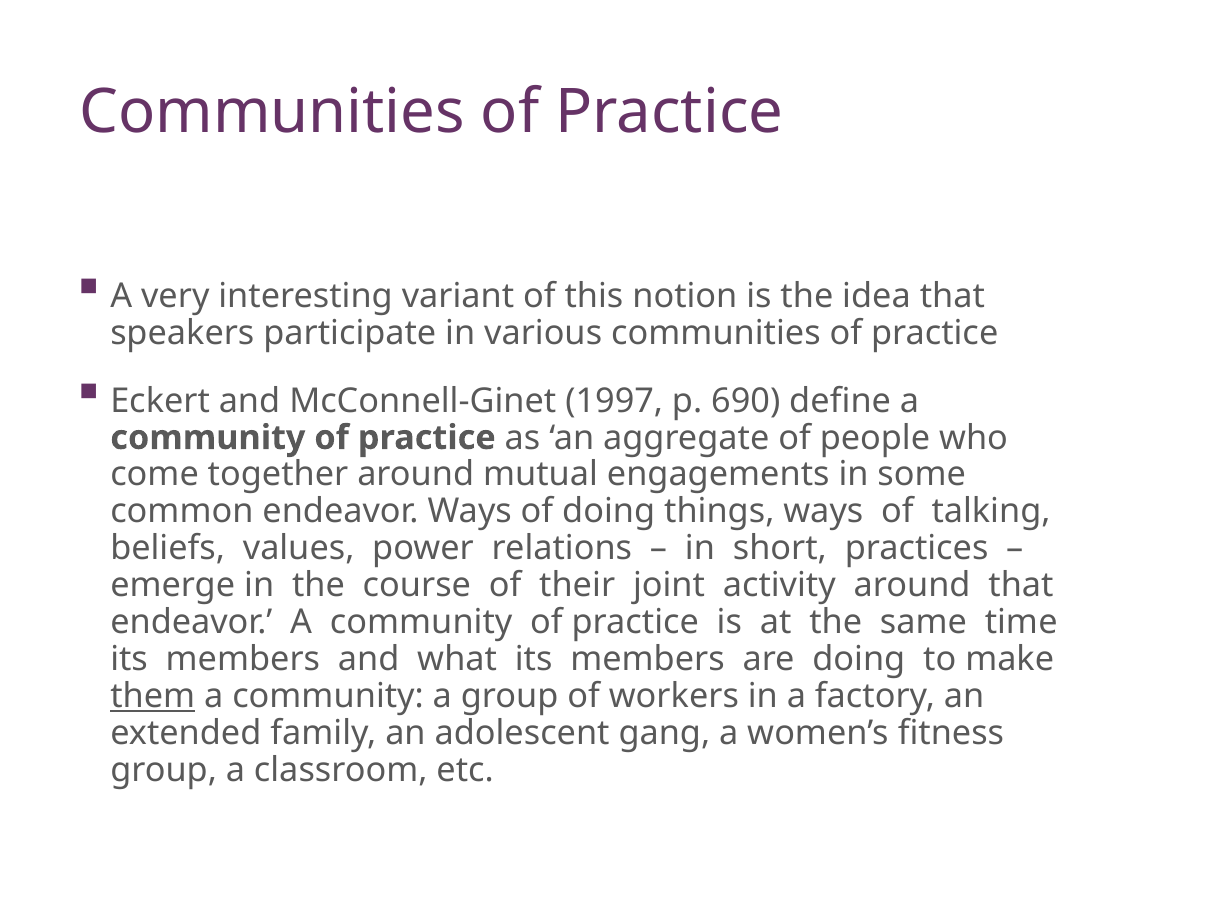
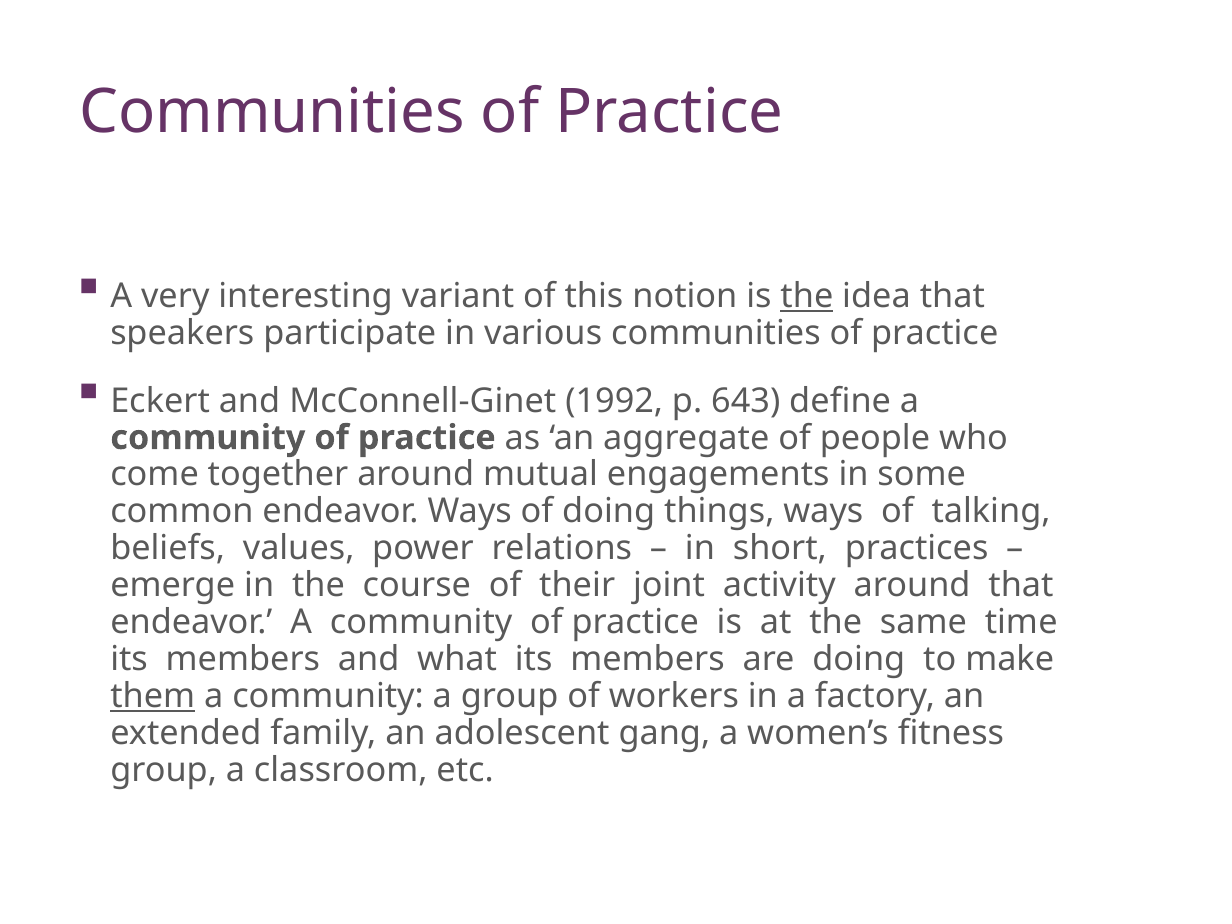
the underline: none -> present (807, 296)
1997: 1997 -> 1992 (614, 401)
690: 690 -> 643 (746, 401)
